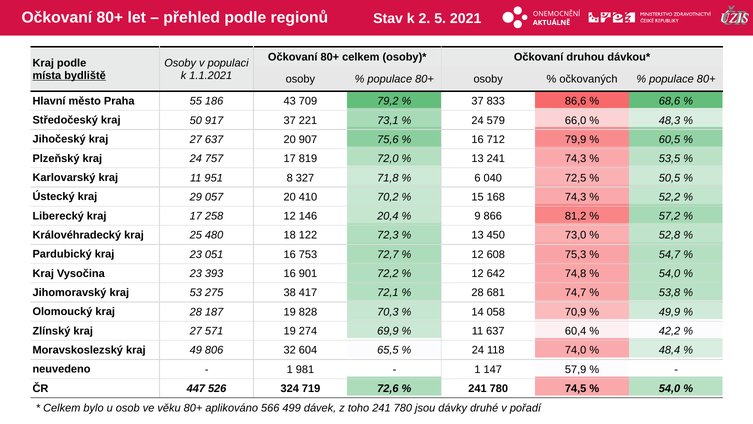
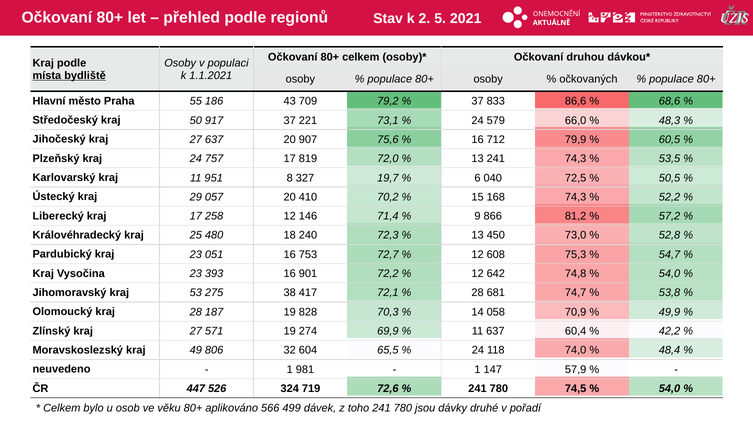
71,8: 71,8 -> 19,7 (388, 178)
20,4: 20,4 -> 71,4 (388, 216)
122: 122 -> 240 (308, 235)
